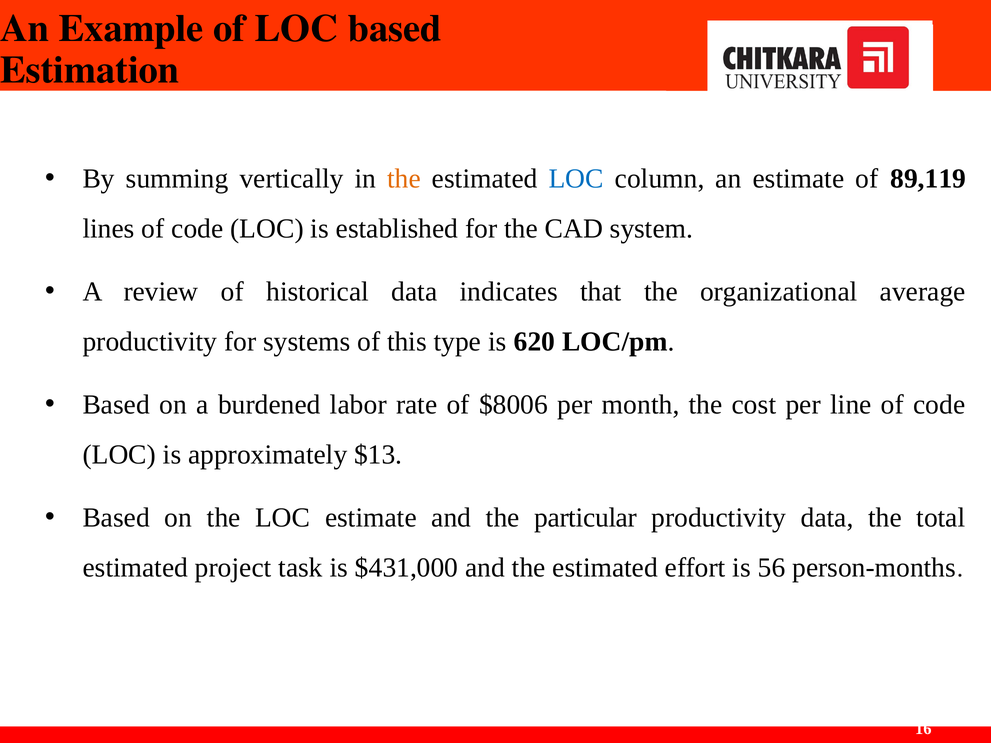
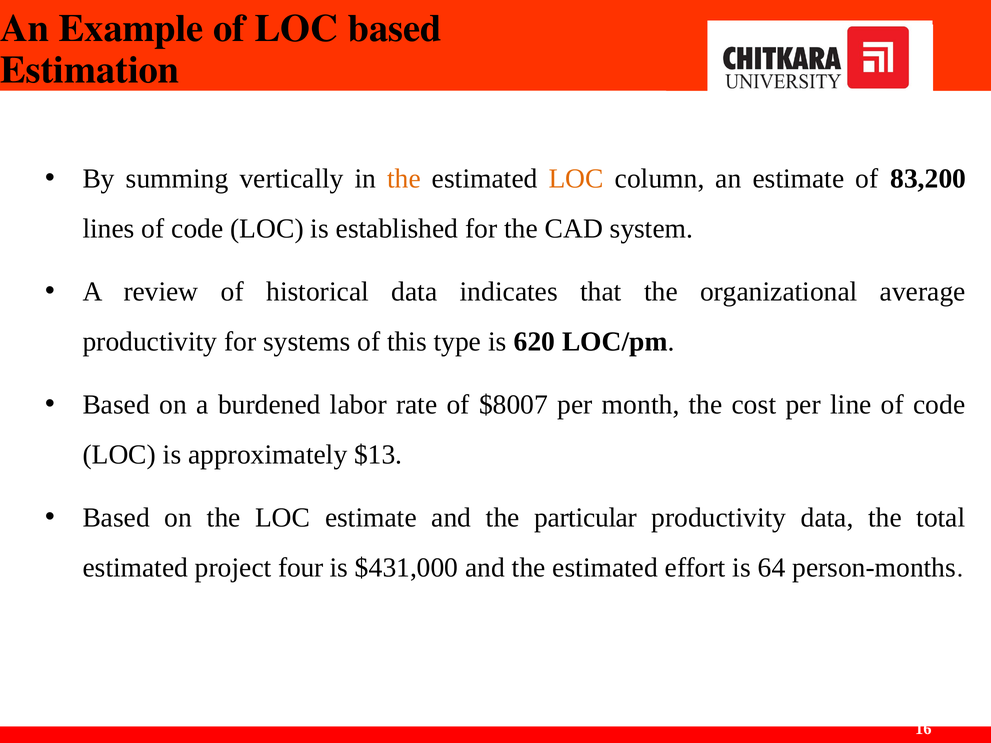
LOC colour: blue -> orange (576, 179)
89,119: 89,119 -> 83,200 (928, 179)
$8006: $8006 -> $8007 (514, 405)
task: task -> four (301, 568)
56: 56 -> 64 (772, 568)
